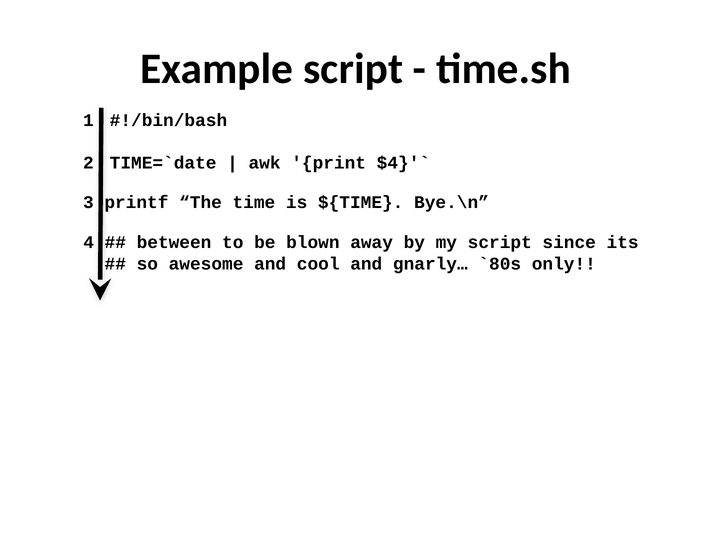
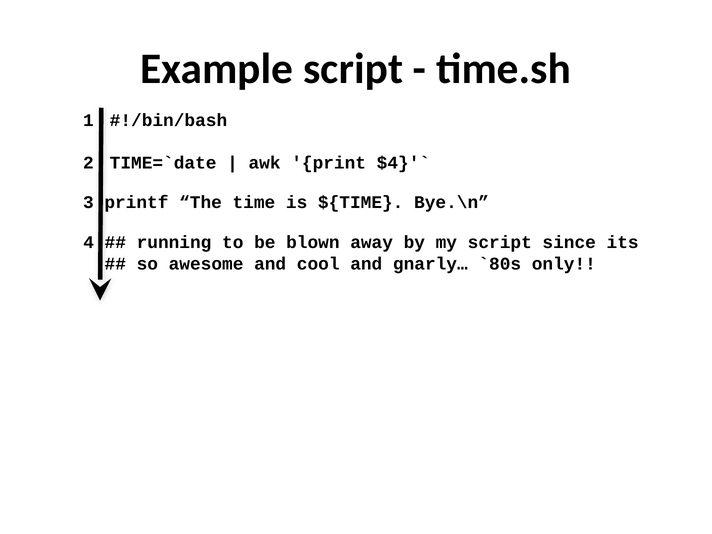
between: between -> running (174, 243)
